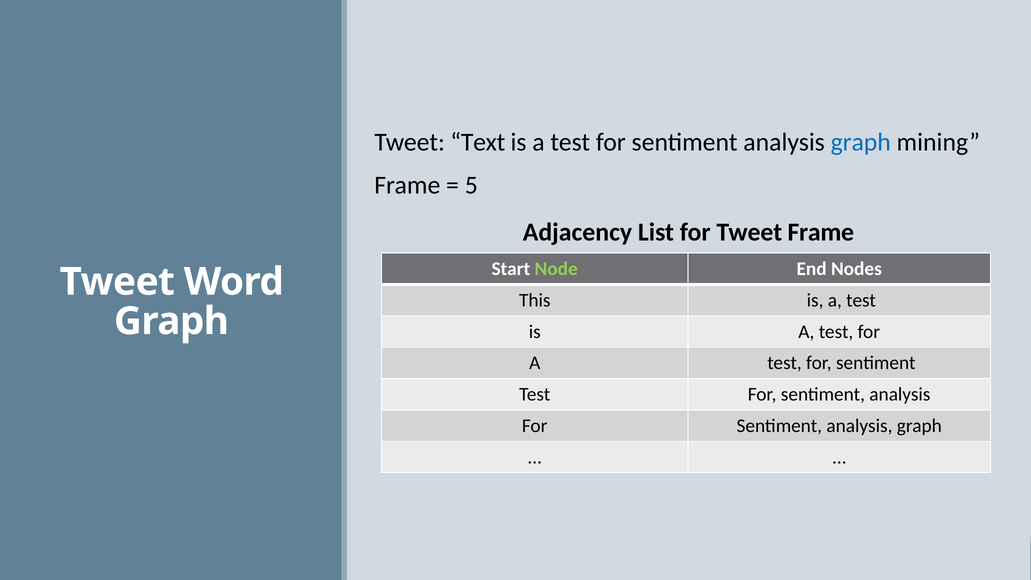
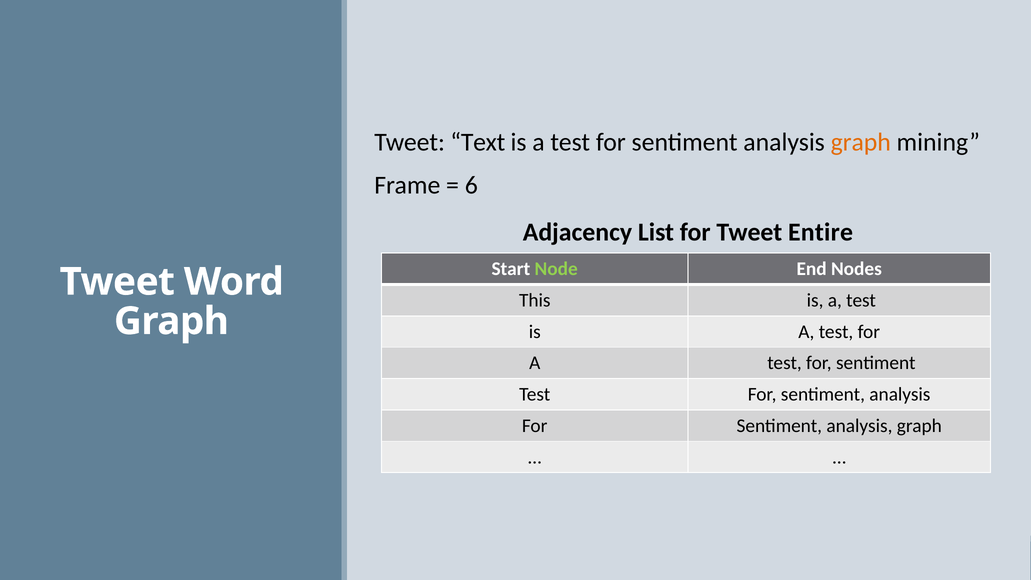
graph colour: blue -> orange (861, 142)
5: 5 -> 6 (471, 185)
Tweet Frame: Frame -> Entire (821, 232)
